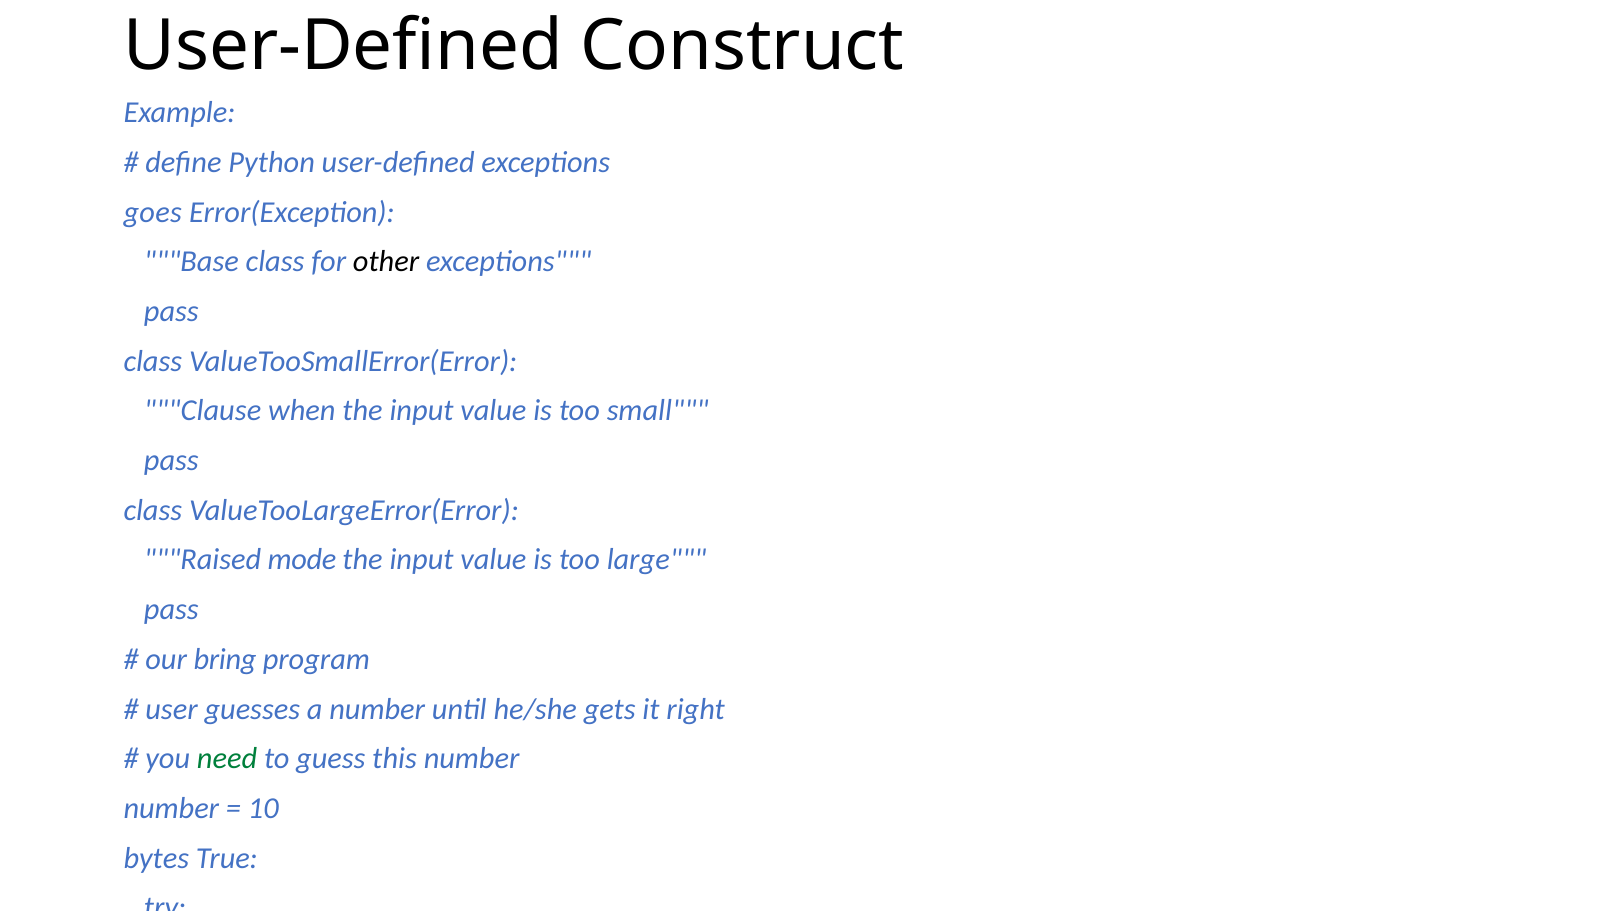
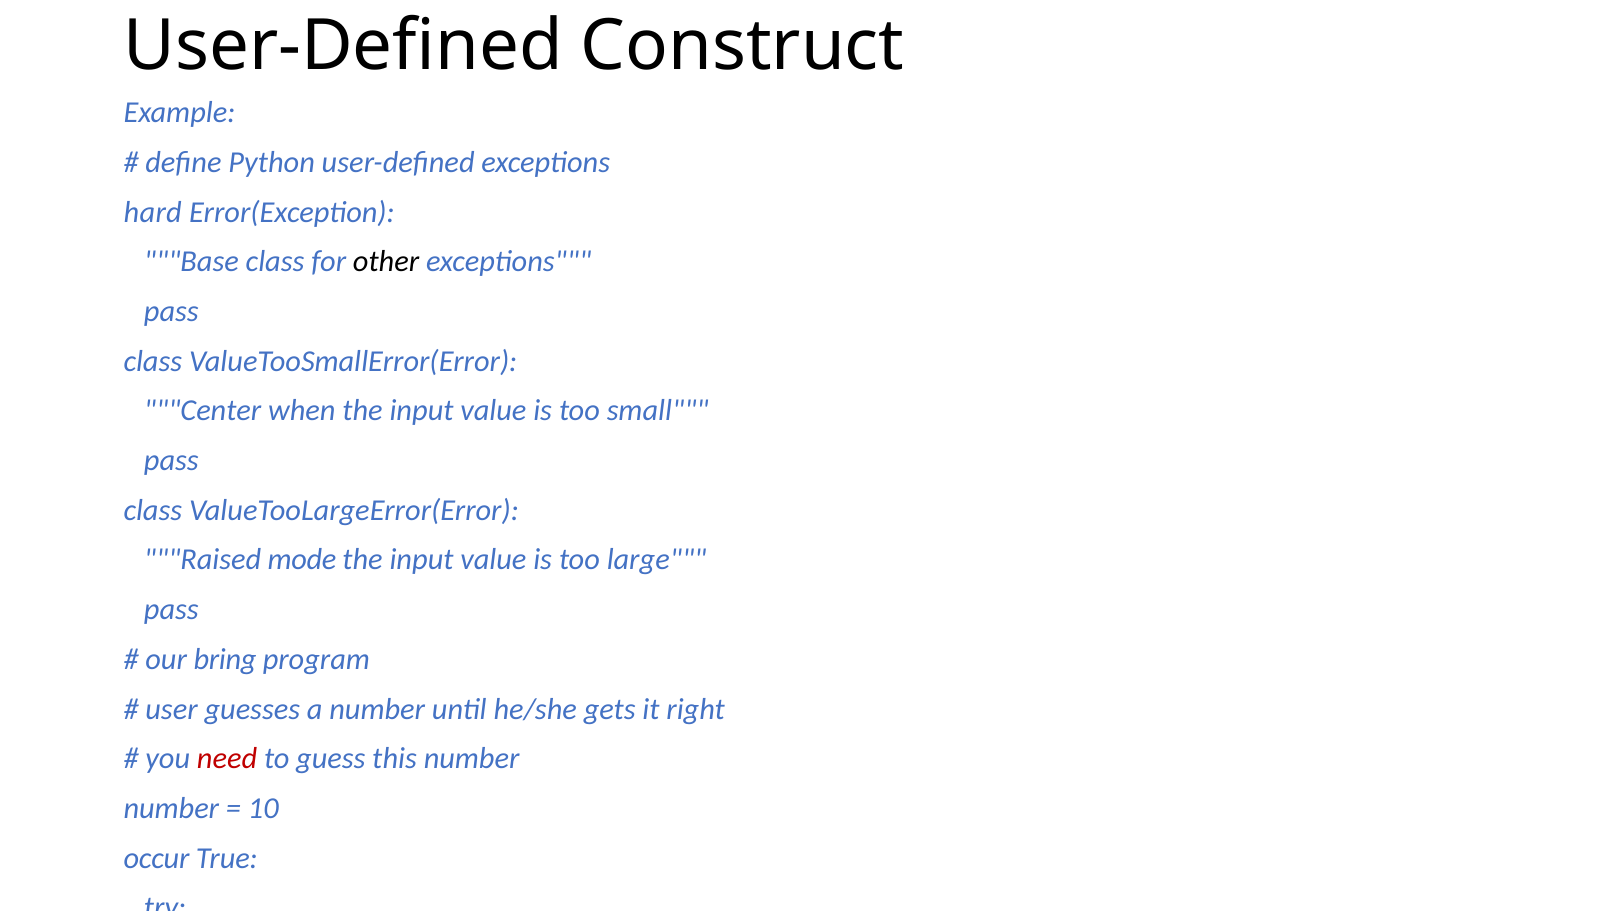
goes: goes -> hard (153, 212)
Clause: Clause -> Center (203, 411)
need colour: green -> red (227, 759)
bytes: bytes -> occur (156, 858)
